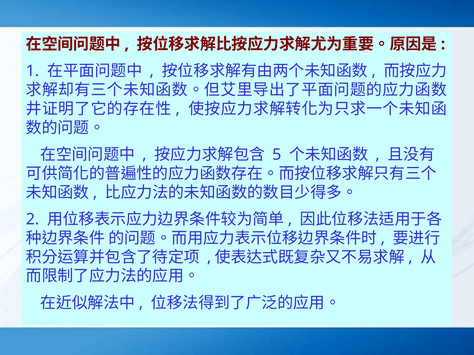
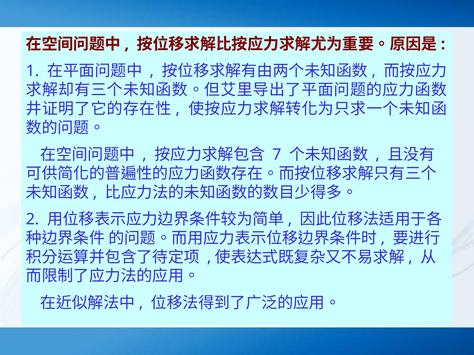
5: 5 -> 7 (277, 155)
